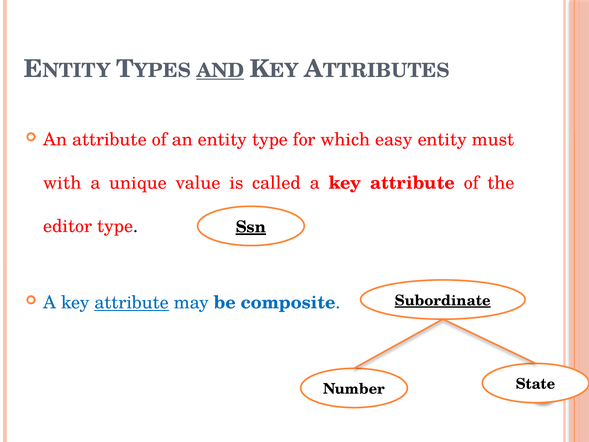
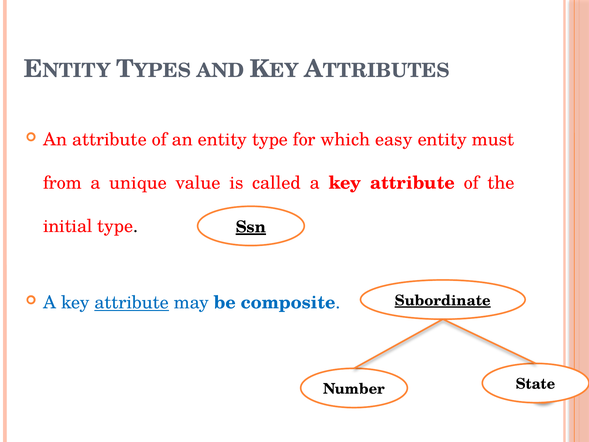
AND underline: present -> none (220, 71)
with: with -> from (62, 183)
editor: editor -> initial (68, 226)
